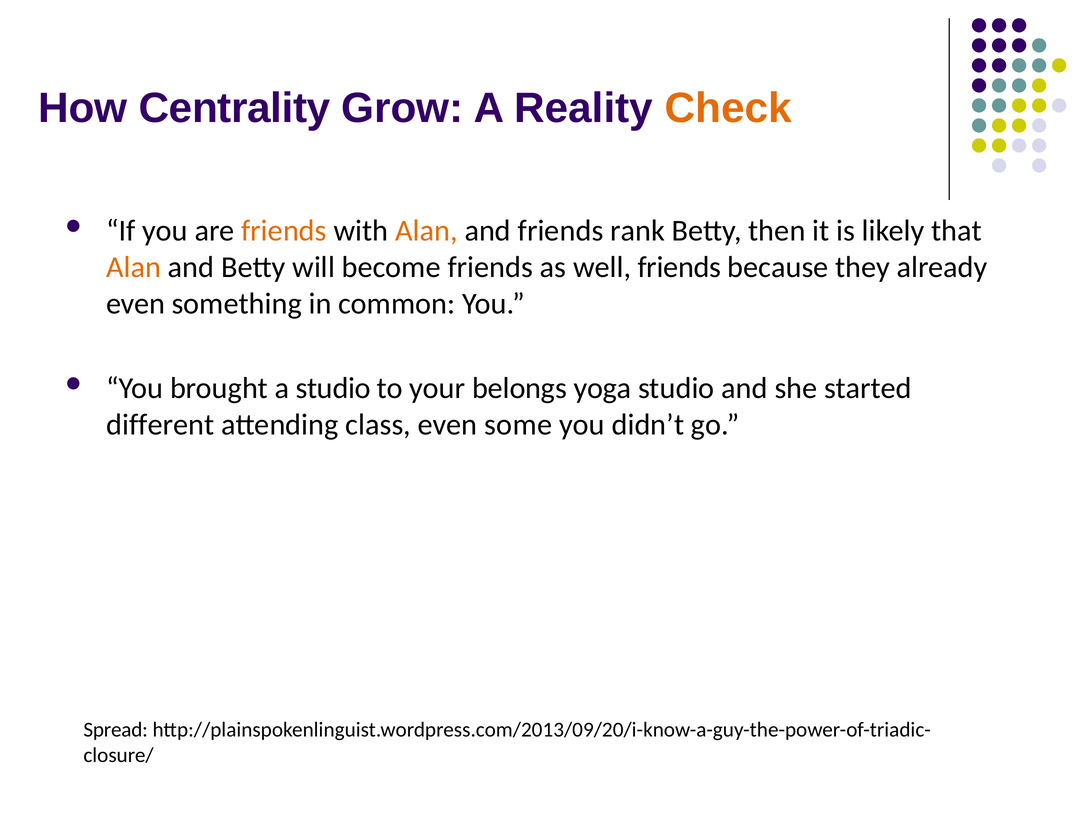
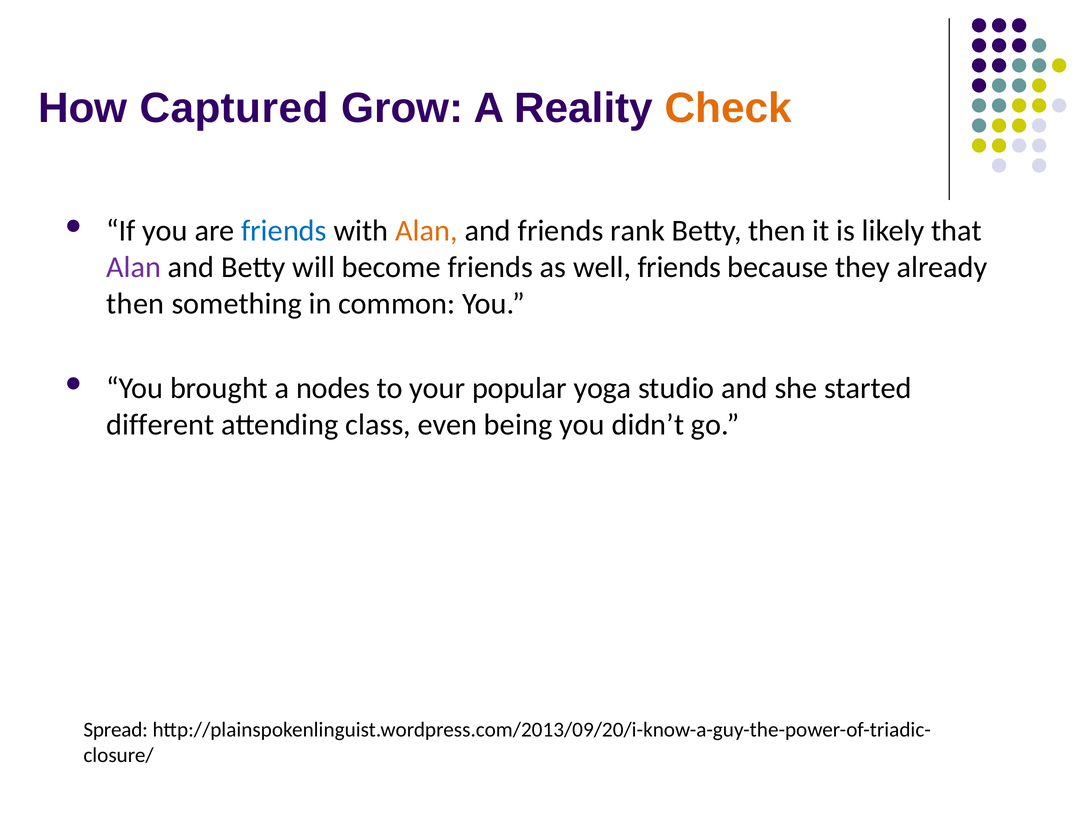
Centrality: Centrality -> Captured (234, 108)
friends colour: orange -> blue (284, 231)
Alan colour: orange -> purple (134, 267)
even: even -> then (135, 303)
a studio: studio -> nodes (333, 388)
belongs: belongs -> popular (520, 388)
some: some -> being (518, 425)
